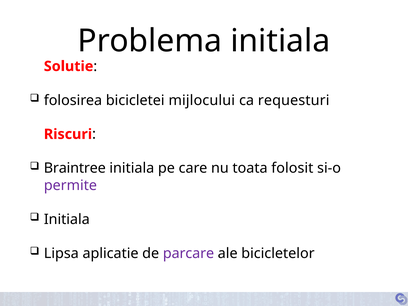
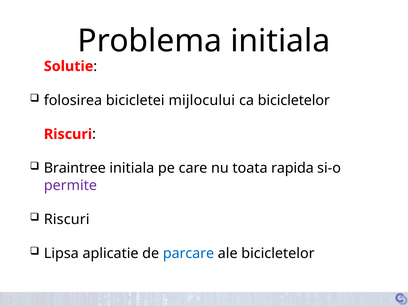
ca requesturi: requesturi -> bicicletelor (294, 100)
folosit: folosit -> rapida (292, 168)
Initiala: Initiala -> Riscuri (67, 219)
parcare colour: purple -> blue (188, 253)
